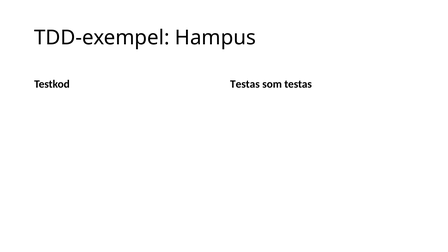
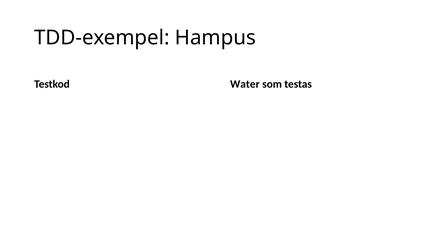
Testkod Testas: Testas -> Water (245, 84)
